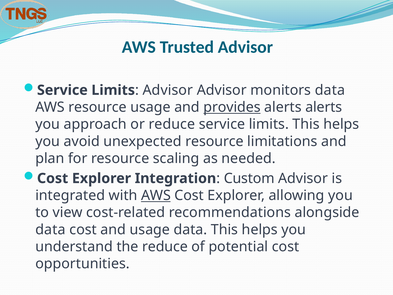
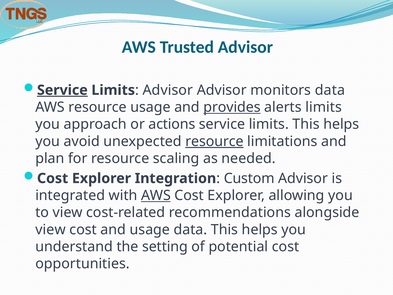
Service underline: none -> present (62, 90)
alerts alerts: alerts -> limits (324, 107)
or reduce: reduce -> actions (172, 124)
resource underline: none -> present (214, 141)
data: data -> view (50, 229)
the reduce: reduce -> setting (165, 246)
